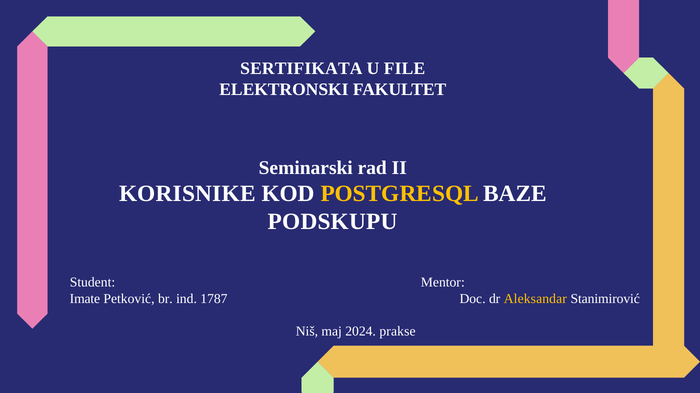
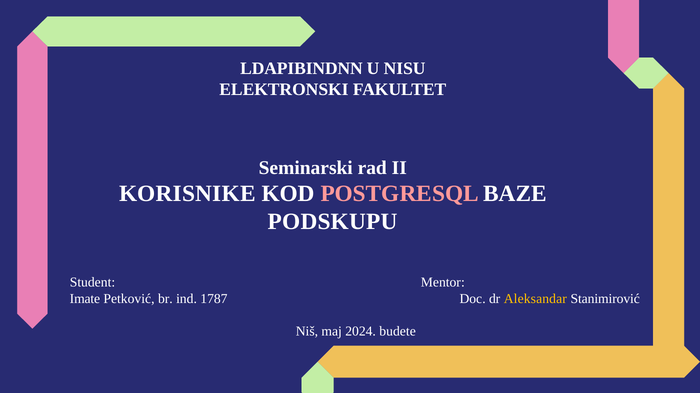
SERTIFIKATA: SERTIFIKATA -> LDAPIBINDNN (301, 69)
FILE: FILE -> NISU (405, 69)
POSTGRESQL colour: yellow -> pink (400, 194)
prakse: prakse -> budete (398, 332)
